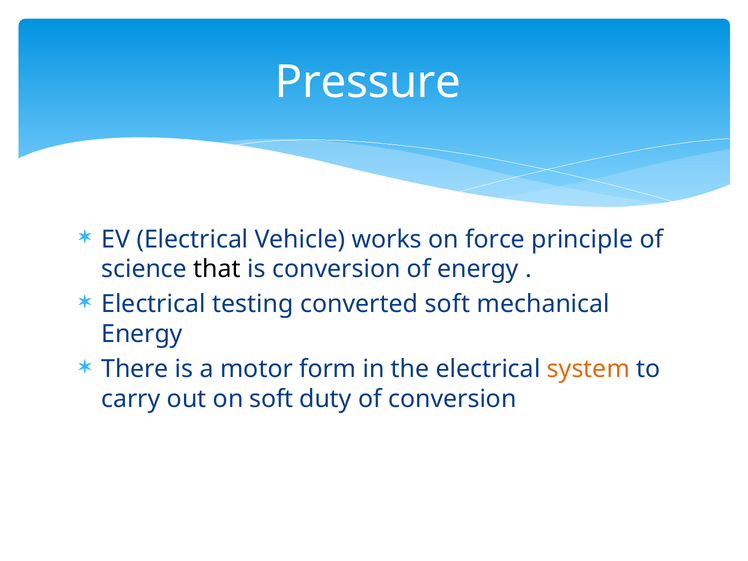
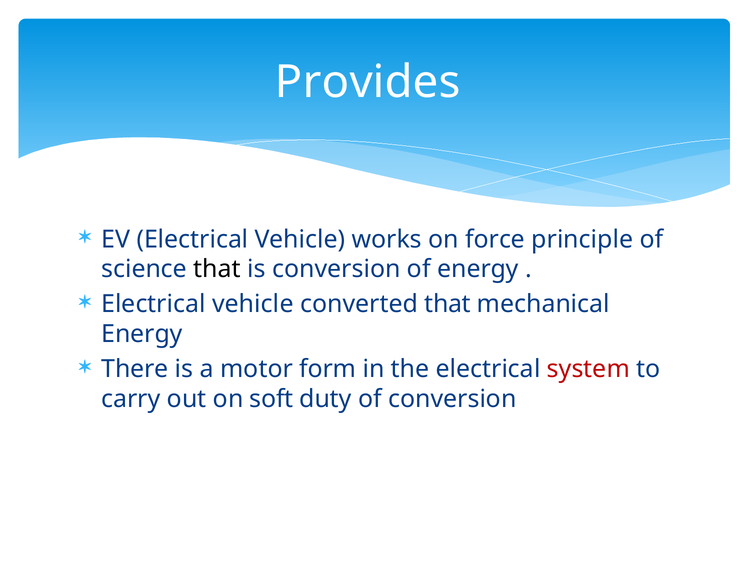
Pressure: Pressure -> Provides (368, 82)
testing: testing -> vehicle (253, 304)
converted soft: soft -> that (448, 304)
system colour: orange -> red (588, 369)
